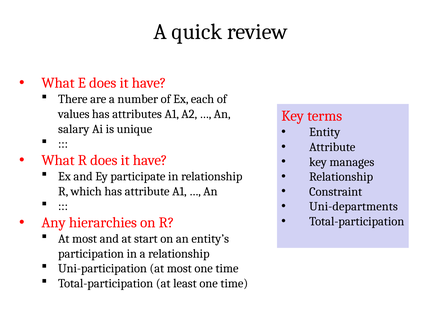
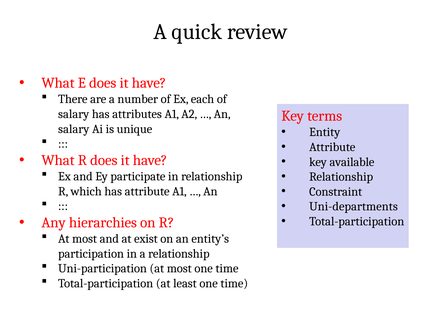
values: values -> salary (74, 114)
manages: manages -> available (352, 162)
start: start -> exist (146, 239)
